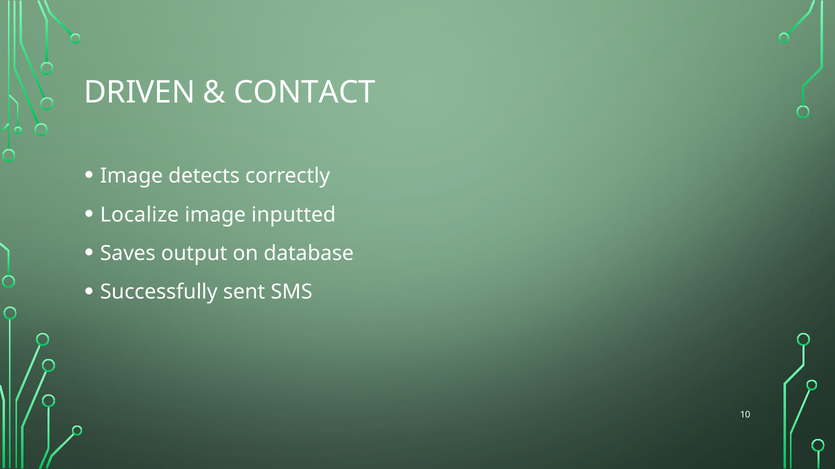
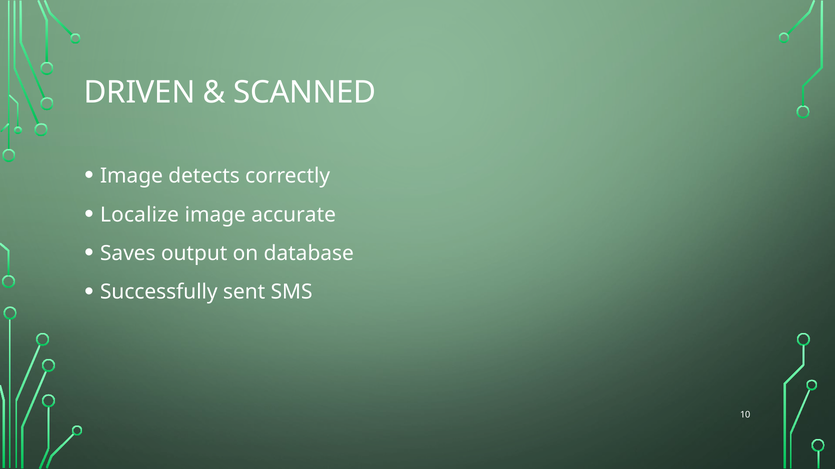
CONTACT: CONTACT -> SCANNED (305, 93)
inputted: inputted -> accurate (294, 215)
